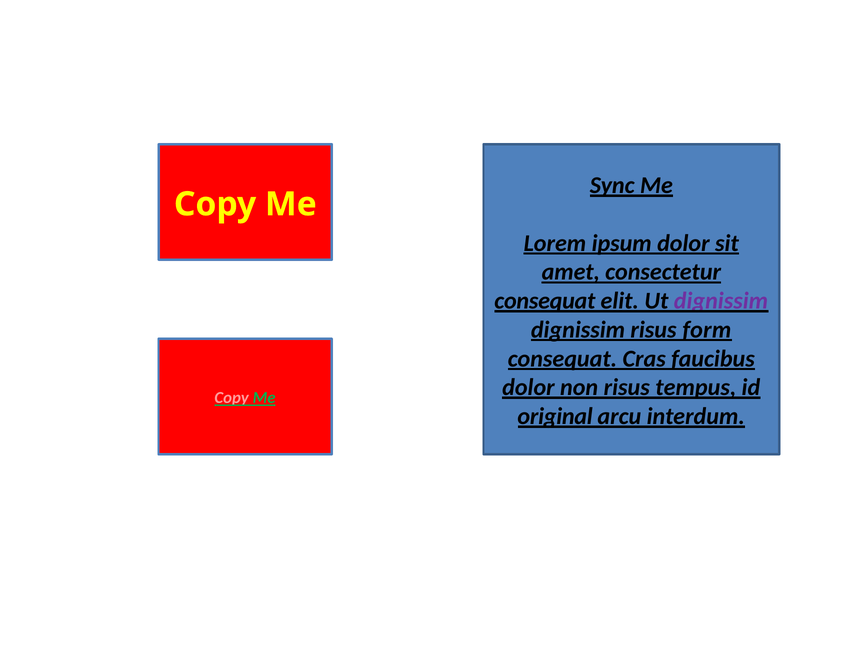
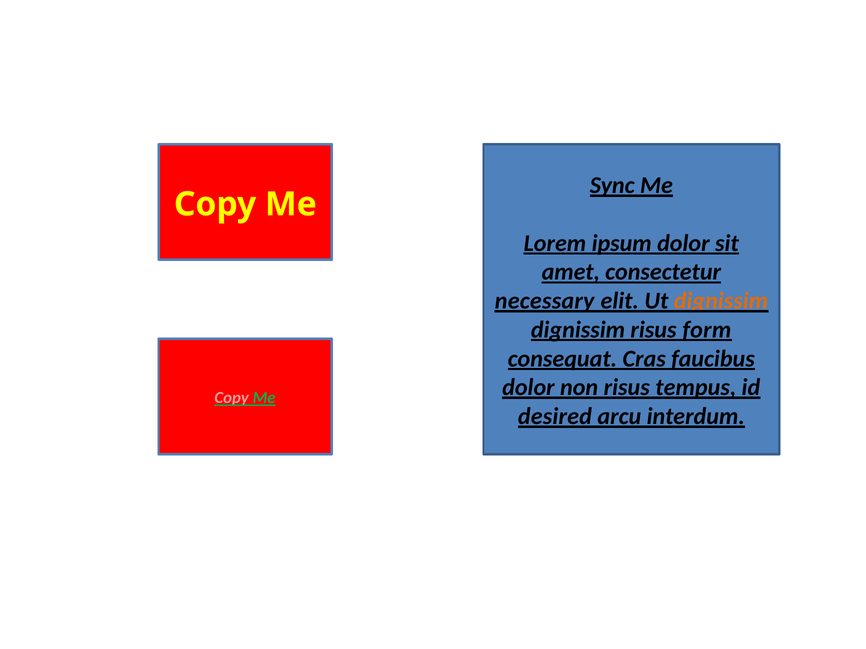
consequat: consequat -> necessary (545, 301)
dignissim colour: purple -> orange (721, 301)
original: original -> desired (555, 417)
